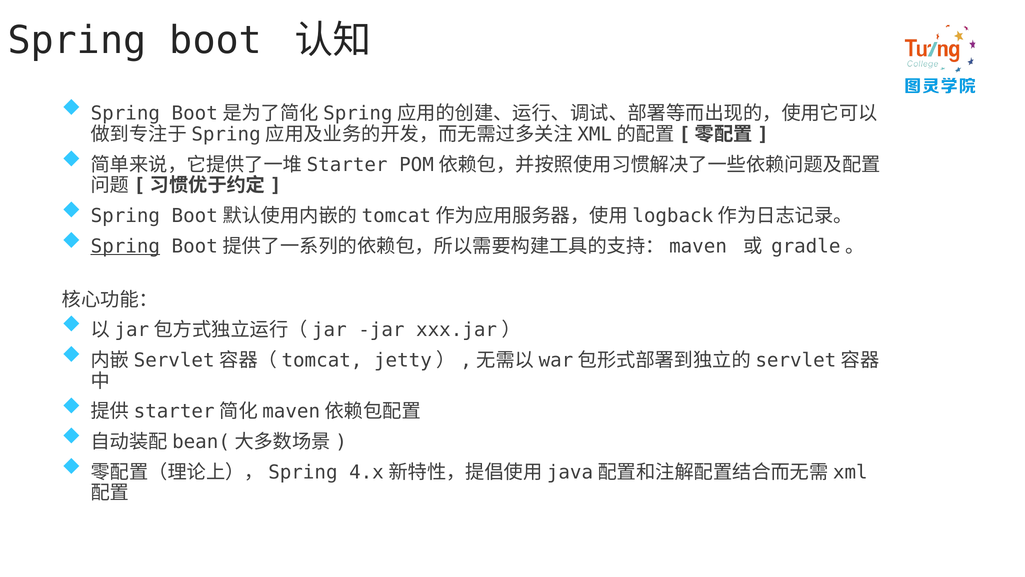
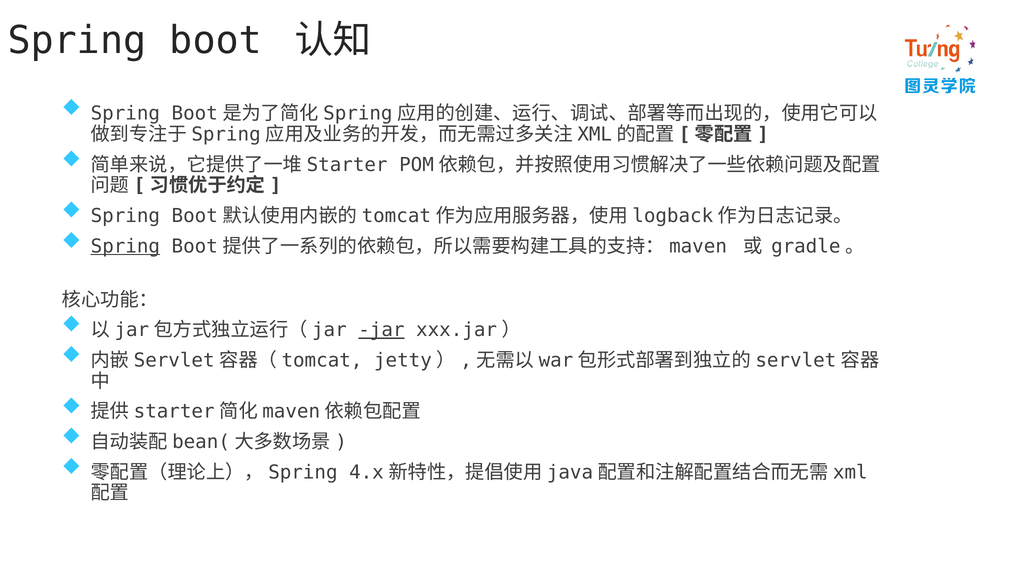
jar underline: none -> present (381, 330)
